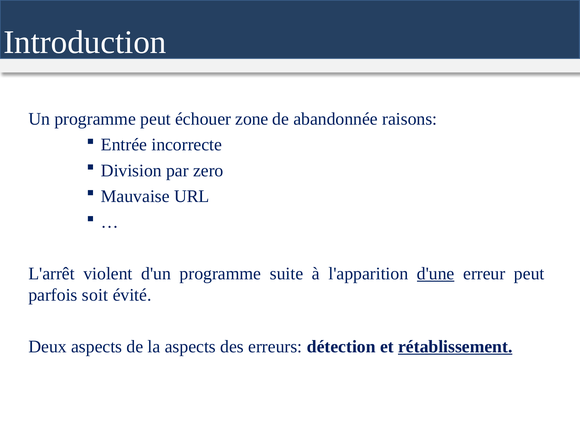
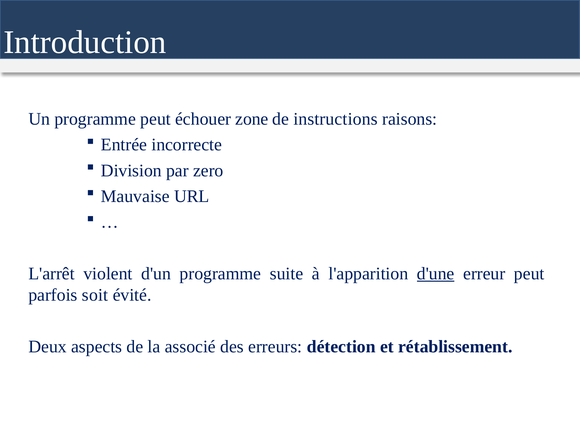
abandonnée: abandonnée -> instructions (336, 119)
la aspects: aspects -> associé (190, 346)
rétablissement underline: present -> none (455, 346)
